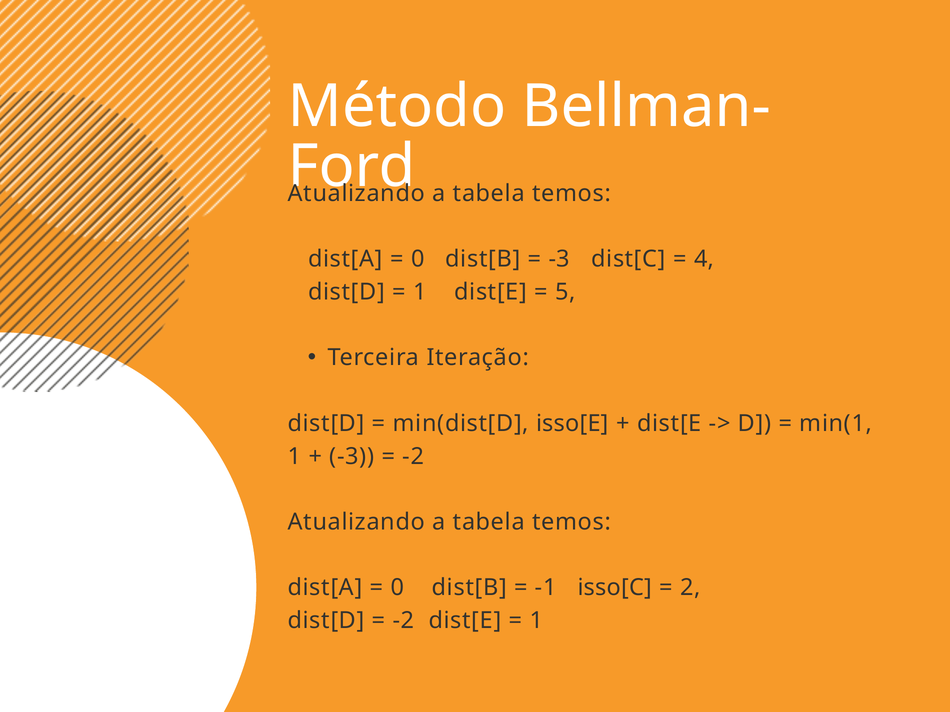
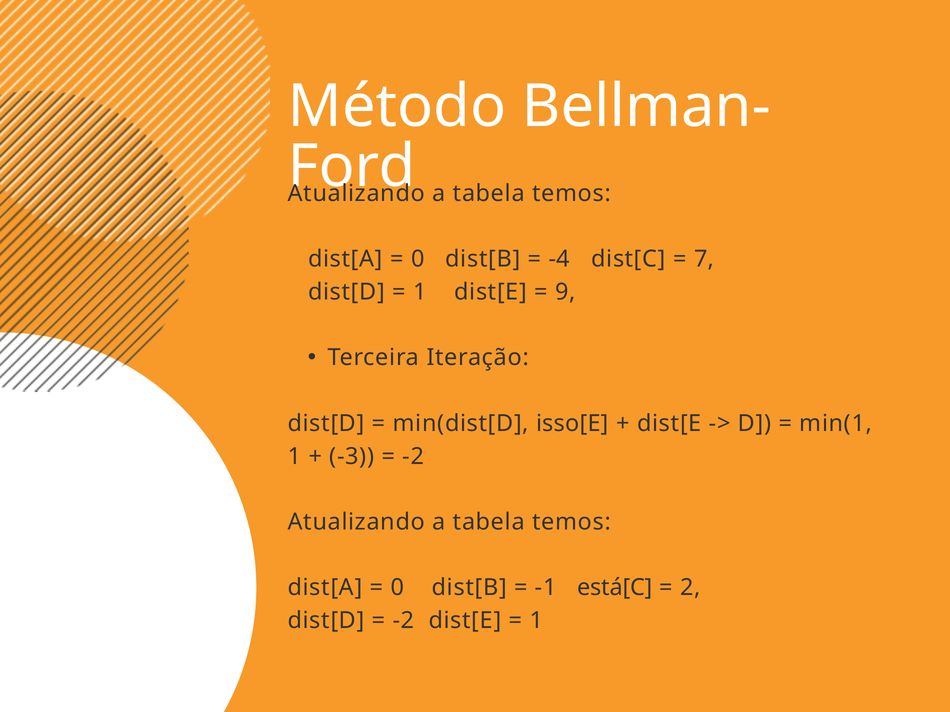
-3: -3 -> -4 (559, 259)
4: 4 -> 7 (704, 259)
5: 5 -> 9 (565, 292)
isso[C: isso[C -> está[C (615, 588)
